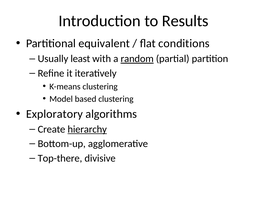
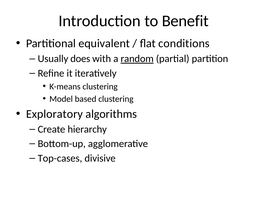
Results: Results -> Benefit (185, 21)
least: least -> does (80, 59)
hierarchy underline: present -> none (87, 129)
Top-there: Top-there -> Top-cases (60, 158)
